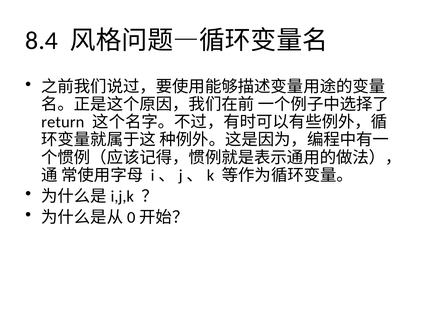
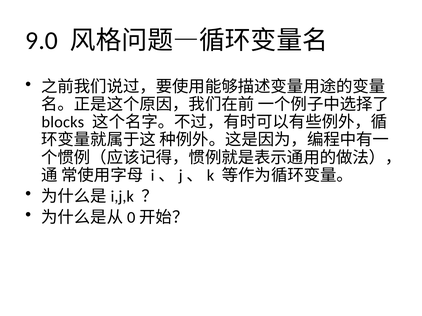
8.4: 8.4 -> 9.0 (42, 41)
return: return -> blocks (63, 122)
